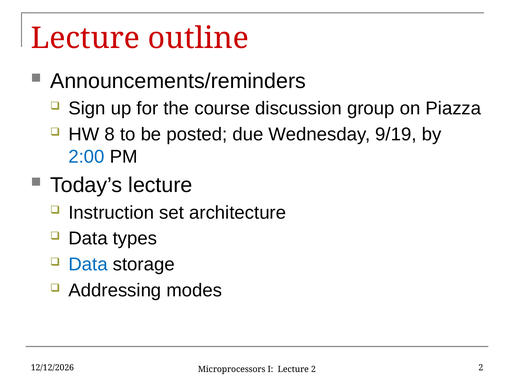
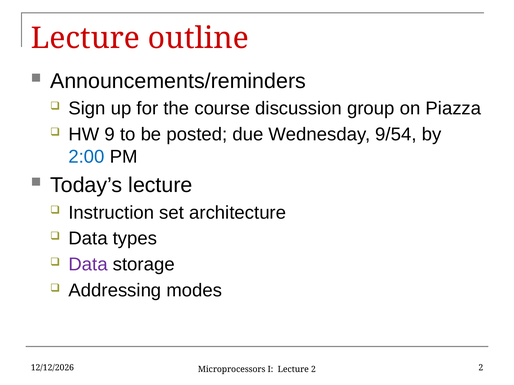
8: 8 -> 9 (110, 135)
9/19: 9/19 -> 9/54 (396, 135)
Data colour: blue -> purple (88, 265)
